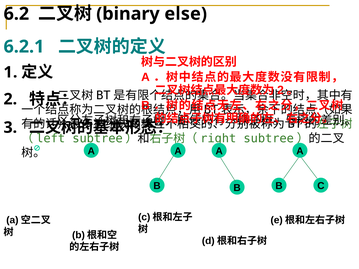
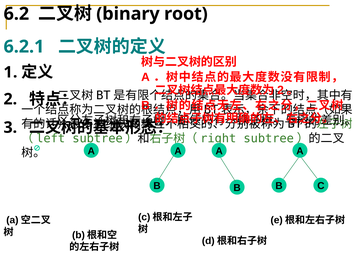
else: else -> root (186, 14)
